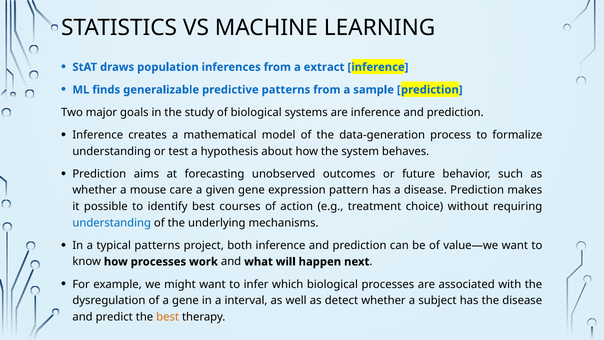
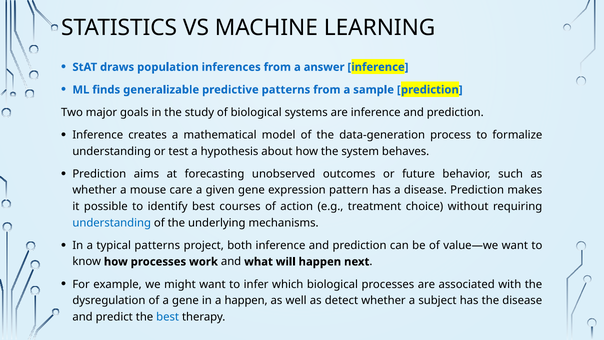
extract: extract -> answer (324, 67)
a interval: interval -> happen (246, 300)
best colour: orange -> blue (168, 317)
